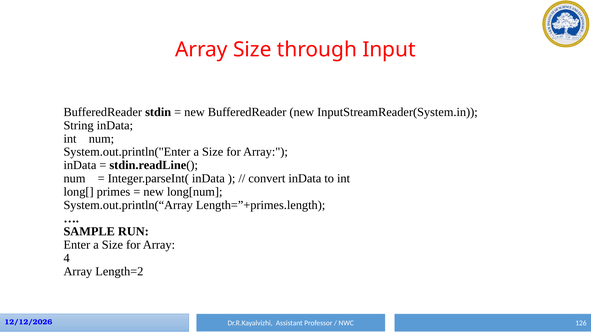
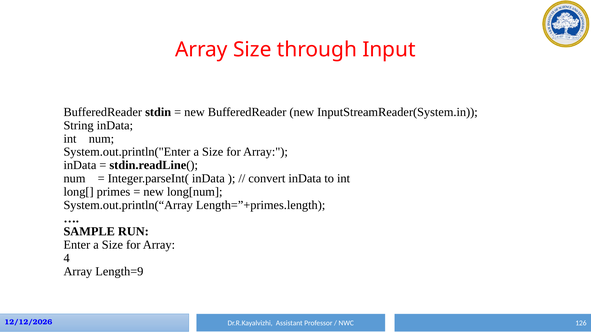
Length=2: Length=2 -> Length=9 (119, 272)
